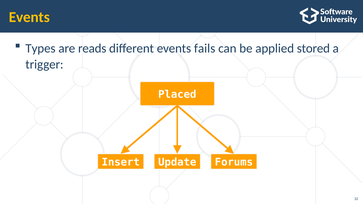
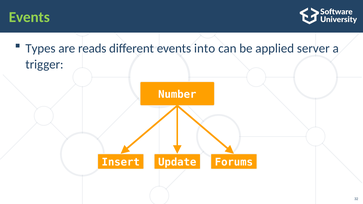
Events colour: yellow -> light green (29, 17)
fails: fails -> into (205, 48)
stored: stored -> server (313, 48)
Placed: Placed -> Number (177, 94)
